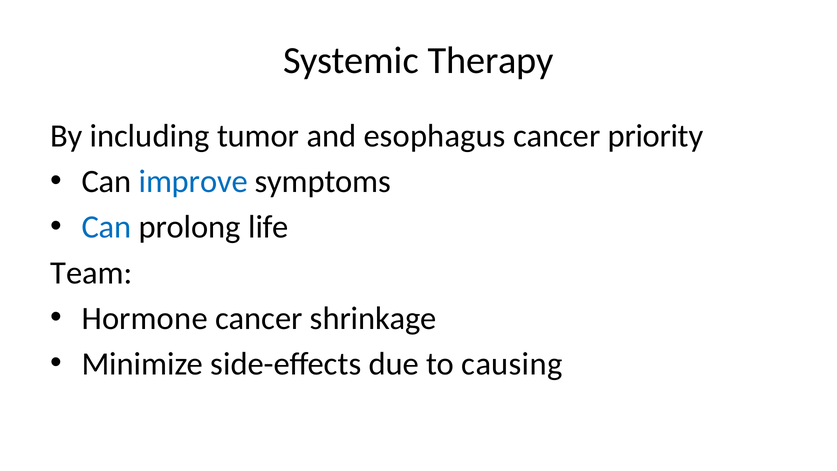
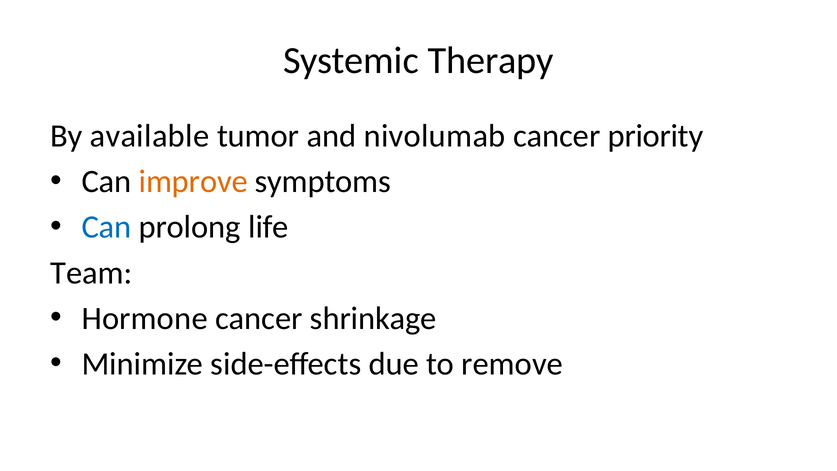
including: including -> available (149, 136)
esophagus: esophagus -> nivolumab (435, 136)
improve colour: blue -> orange (193, 181)
causing: causing -> remove (512, 364)
